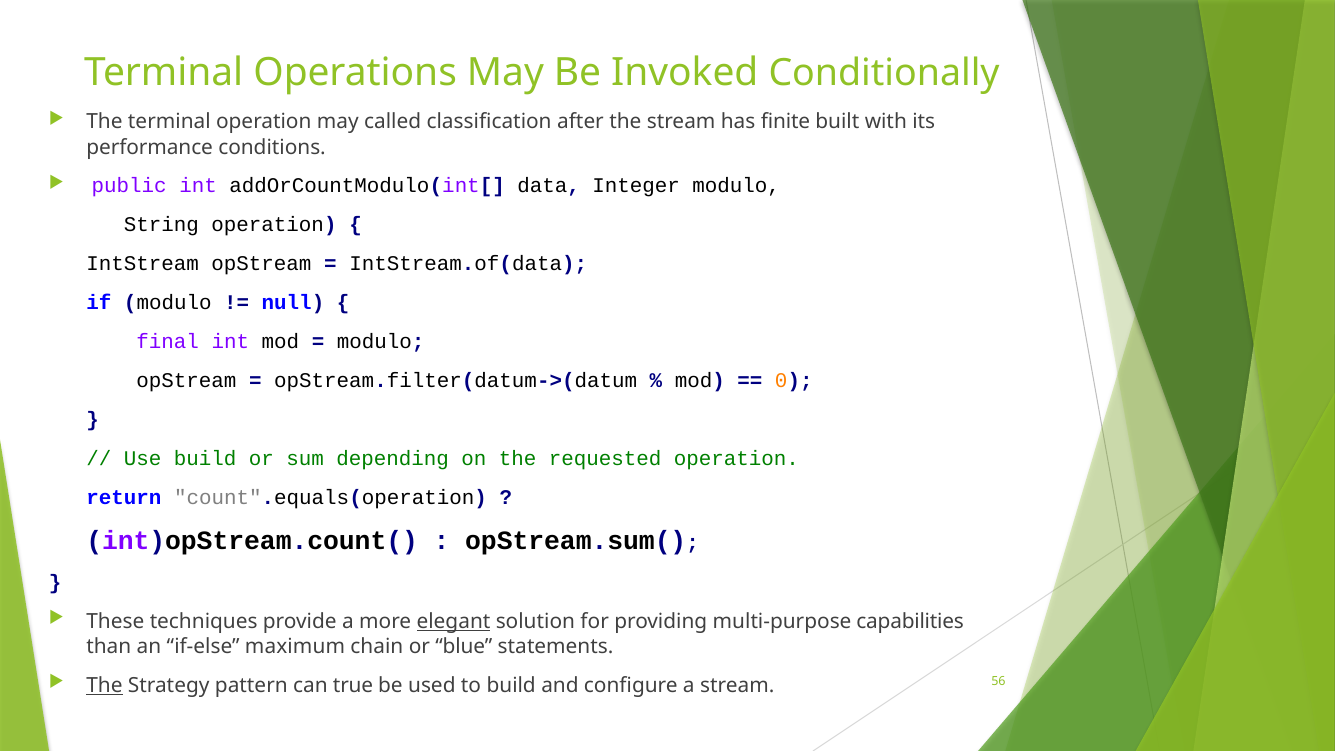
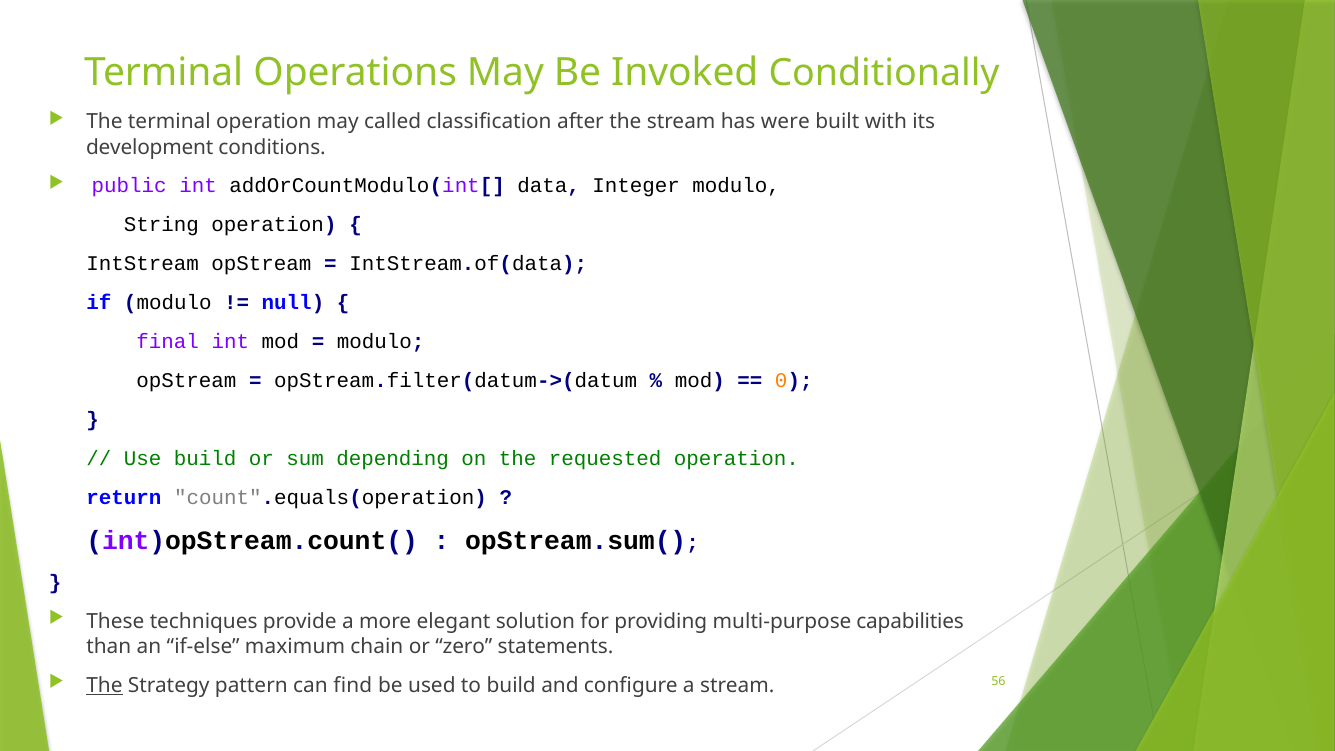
finite: finite -> were (785, 122)
performance: performance -> development (150, 147)
elegant underline: present -> none (454, 621)
blue: blue -> zero (464, 646)
true: true -> find (353, 685)
